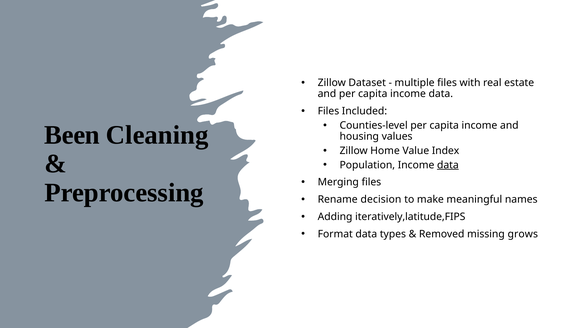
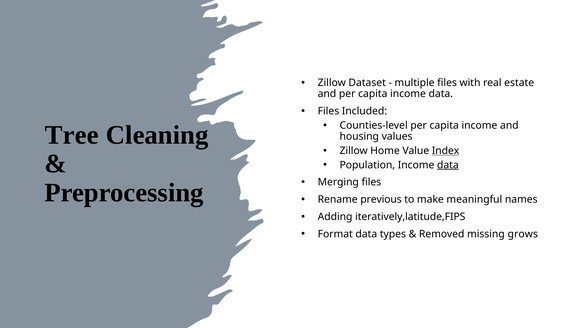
Been: Been -> Tree (72, 135)
Index underline: none -> present (446, 151)
decision: decision -> previous (381, 199)
